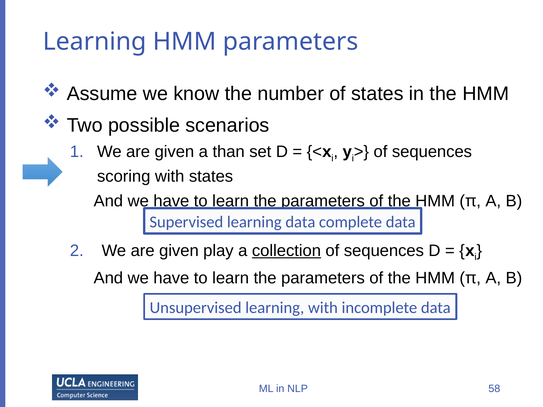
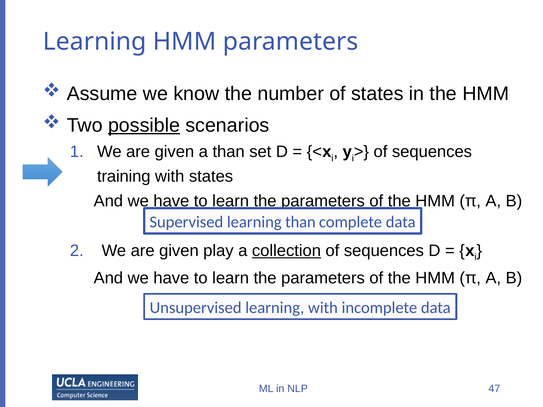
possible underline: none -> present (144, 125)
scoring: scoring -> training (124, 176)
learning data: data -> than (300, 222)
58: 58 -> 47 (494, 389)
